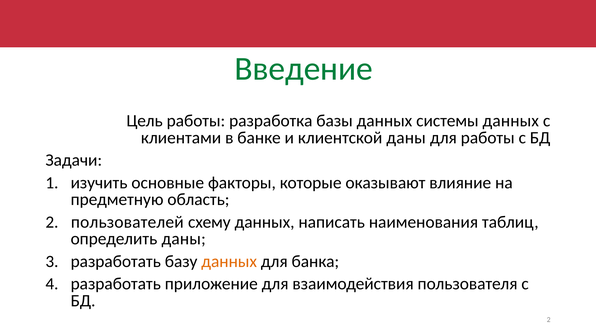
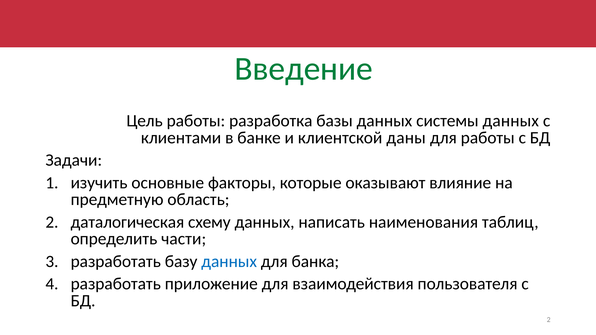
пользователей: пользователей -> даталогическая (127, 222)
определить даны: даны -> части (184, 239)
данных colour: orange -> blue (229, 262)
